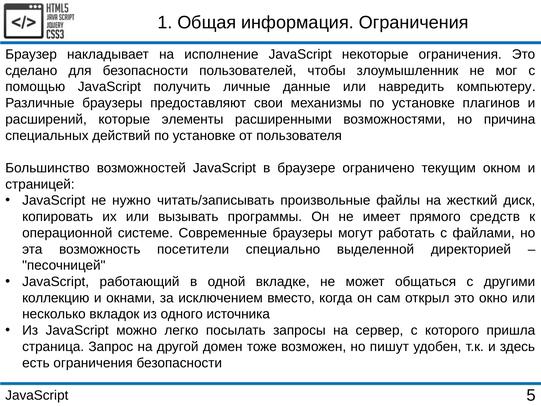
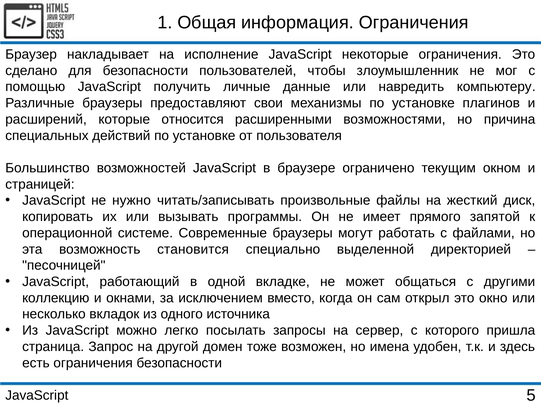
элементы: элементы -> относится (193, 119)
средств: средств -> запятой (495, 217)
посетители: посетители -> становится (193, 249)
пишут: пишут -> имена (389, 346)
